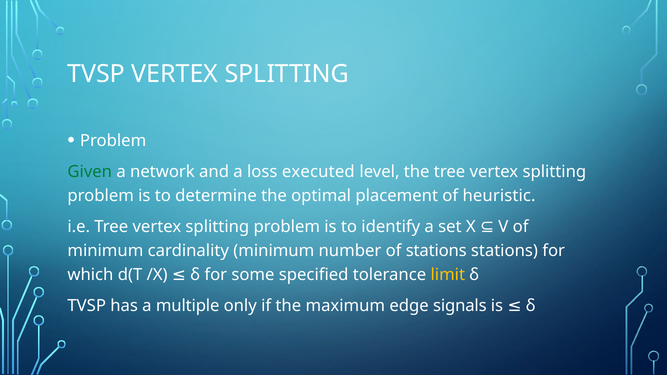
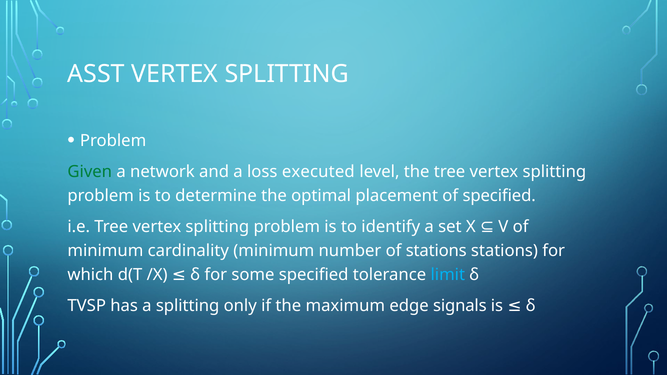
TVSP: TVSP -> ASST (96, 74)
of heuristic: heuristic -> specified (499, 196)
limit colour: yellow -> light blue (448, 275)
a multiple: multiple -> splitting (188, 306)
